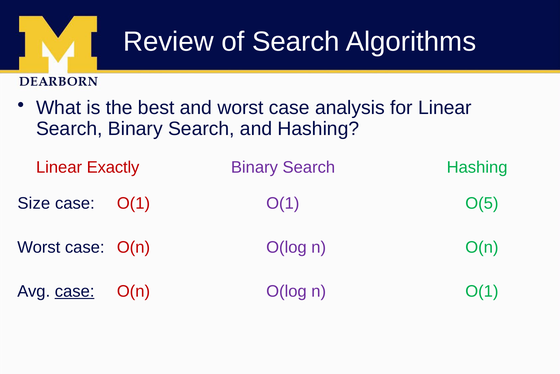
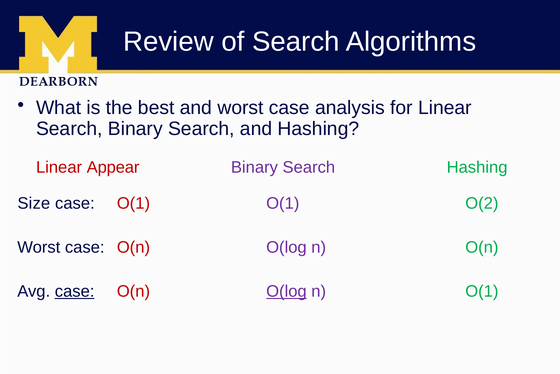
Exactly: Exactly -> Appear (113, 167)
O(5: O(5 -> O(2 (482, 203)
O(log underline: none -> present (286, 291)
